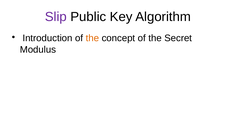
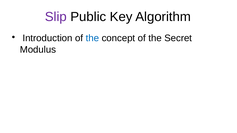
the colour: orange -> blue (92, 38)
